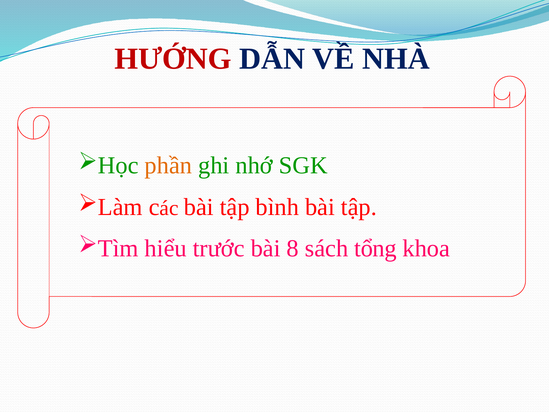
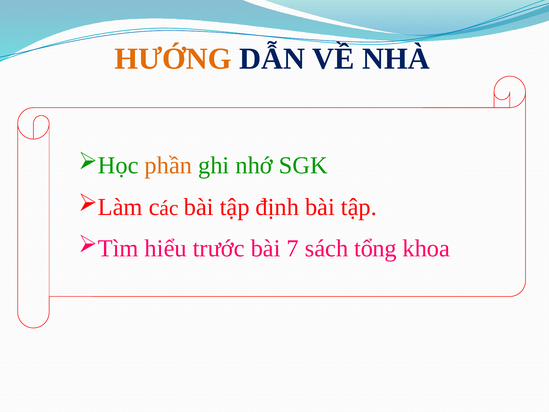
HƯỚNG colour: red -> orange (173, 59)
bình: bình -> định (277, 207)
8: 8 -> 7 (293, 248)
